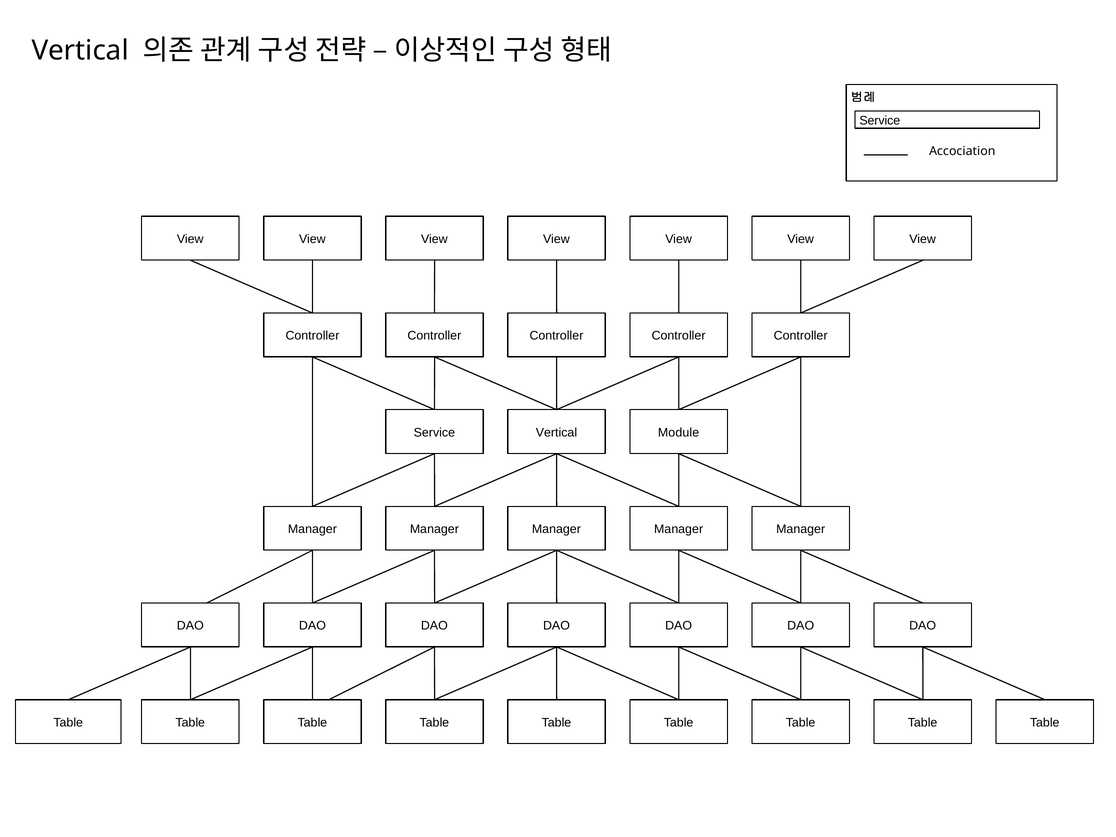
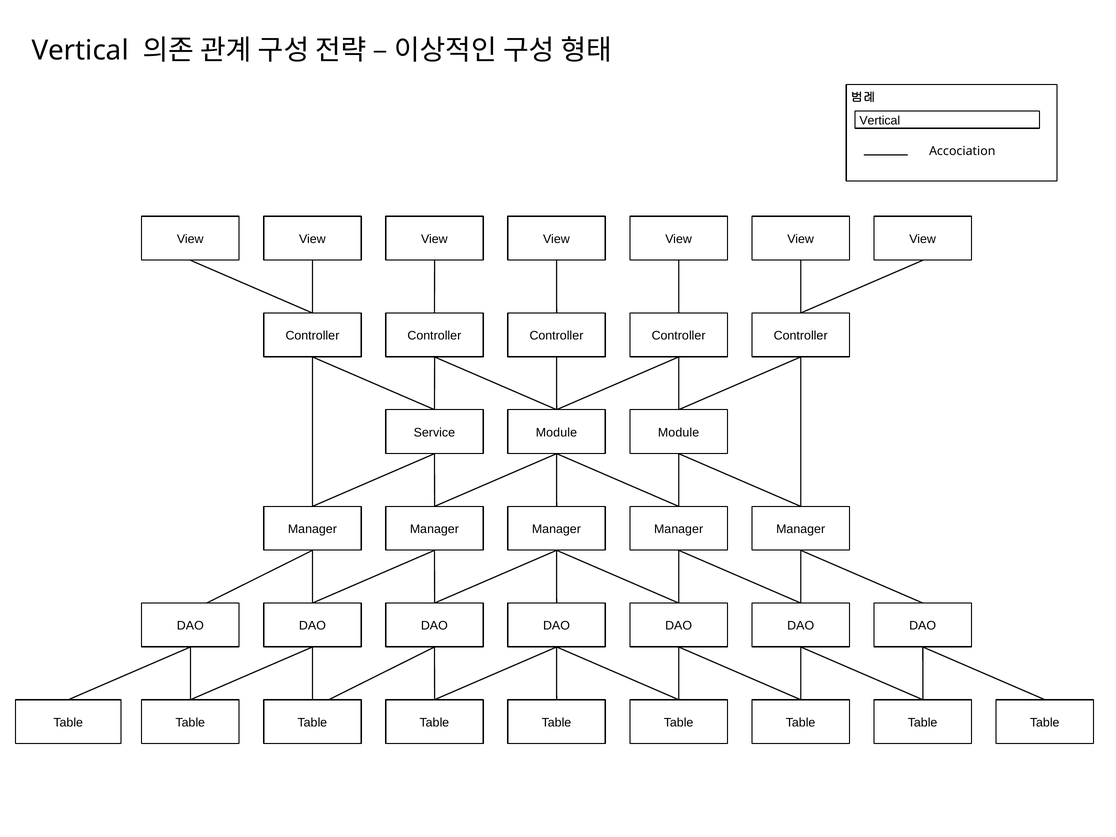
Service: Service -> Vertical (880, 120)
Vertical: Vertical -> Module (556, 432)
